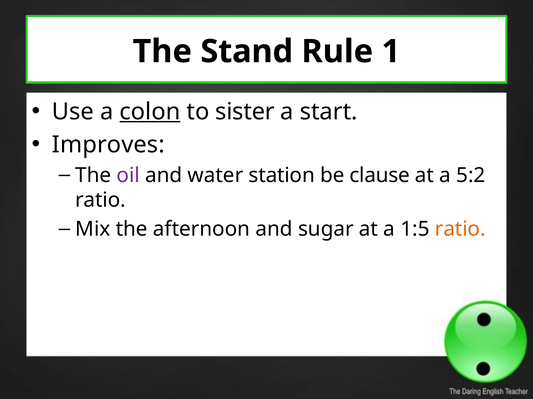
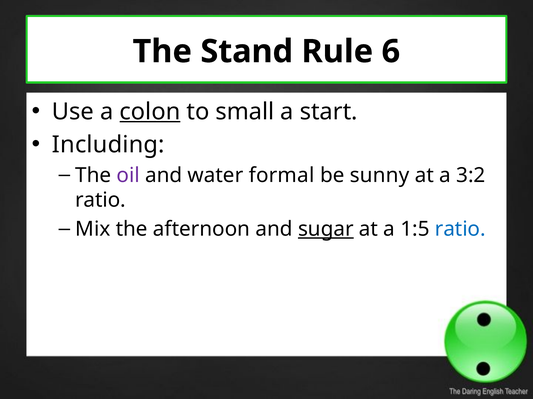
1: 1 -> 6 (391, 52)
sister: sister -> small (245, 112)
Improves: Improves -> Including (108, 145)
station: station -> formal (282, 176)
clause: clause -> sunny (380, 176)
5:2: 5:2 -> 3:2 (471, 176)
sugar underline: none -> present (326, 230)
ratio colour: orange -> blue (460, 230)
